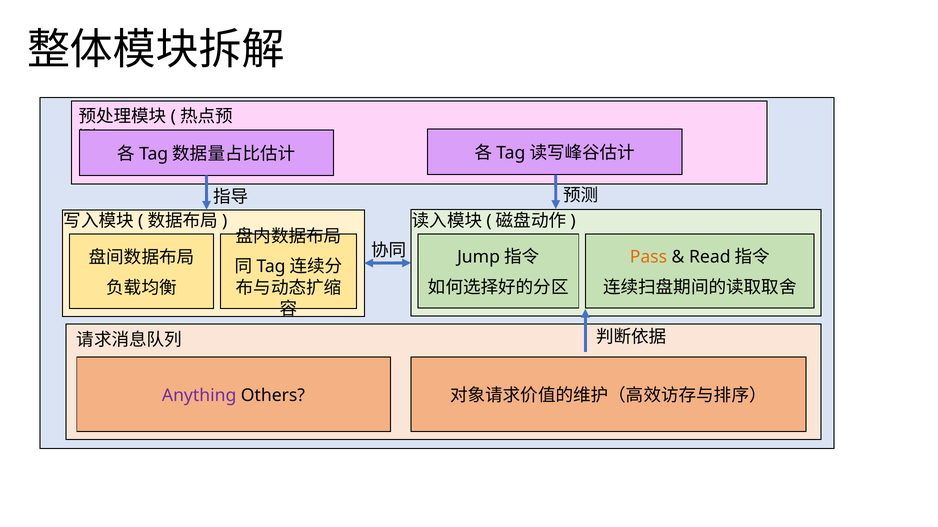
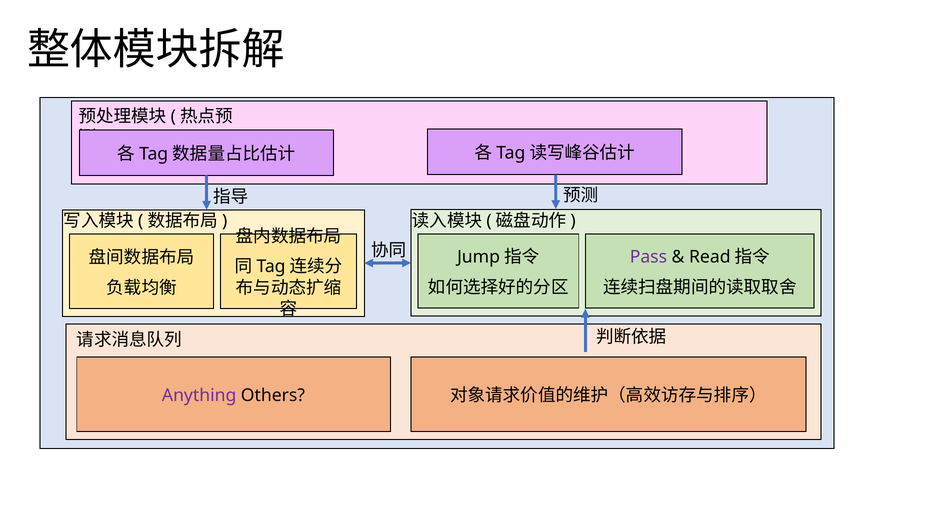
Pass colour: orange -> purple (648, 257)
